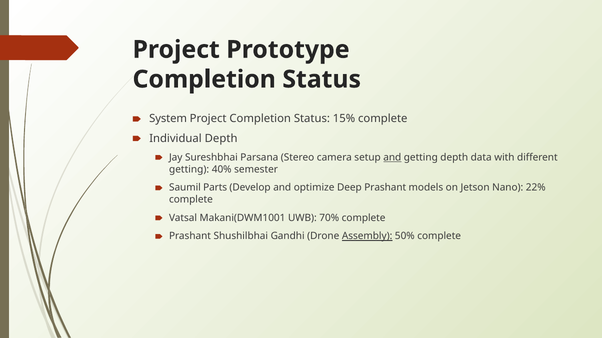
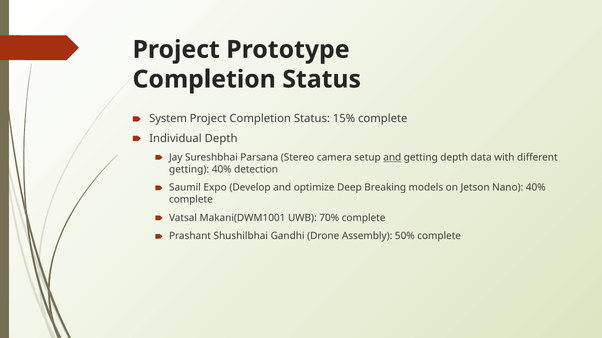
semester: semester -> detection (256, 170)
Parts: Parts -> Expo (215, 188)
Deep Prashant: Prashant -> Breaking (385, 188)
Nano 22%: 22% -> 40% (536, 188)
Assembly underline: present -> none (367, 237)
